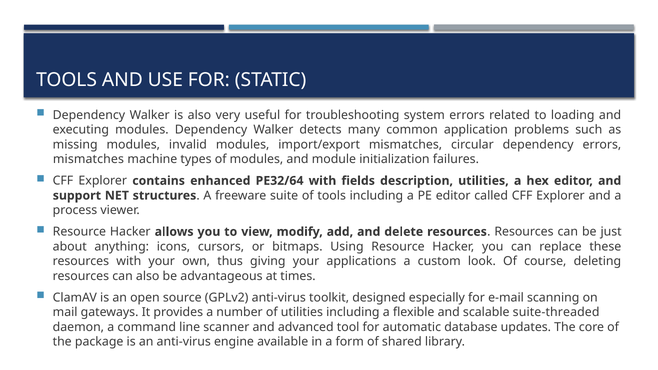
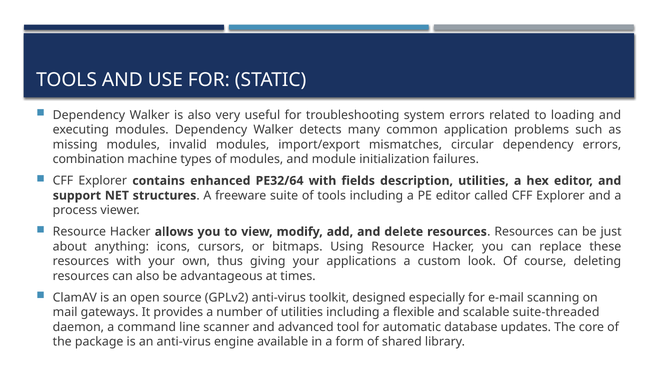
mismatches: mismatches -> combination (89, 159)
